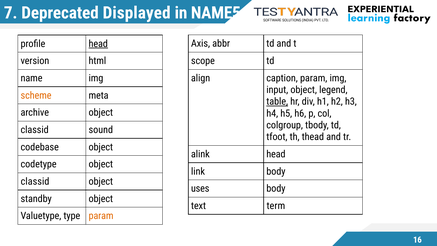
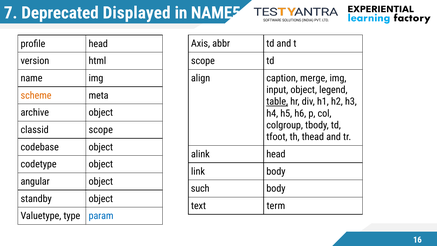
head underline: present -> none (98, 44)
caption param: param -> merge (314, 78)
classid sound: sound -> scope (101, 130)
classid: classid -> angular (35, 181)
uses: uses -> such (200, 188)
param colour: orange -> blue (101, 216)
